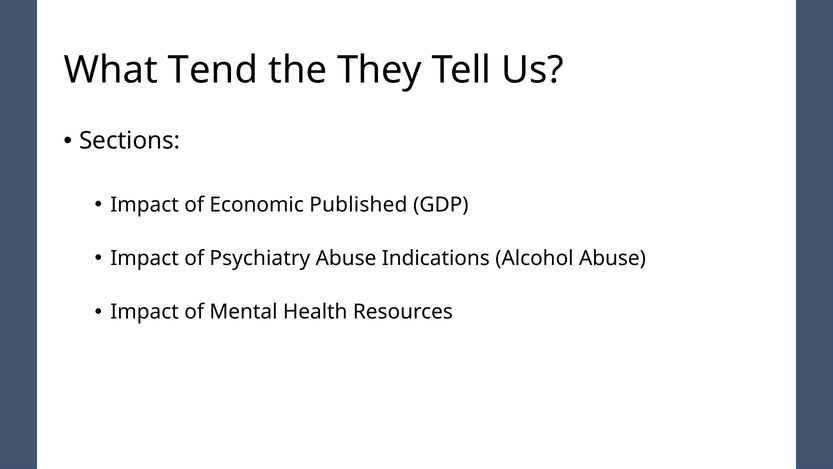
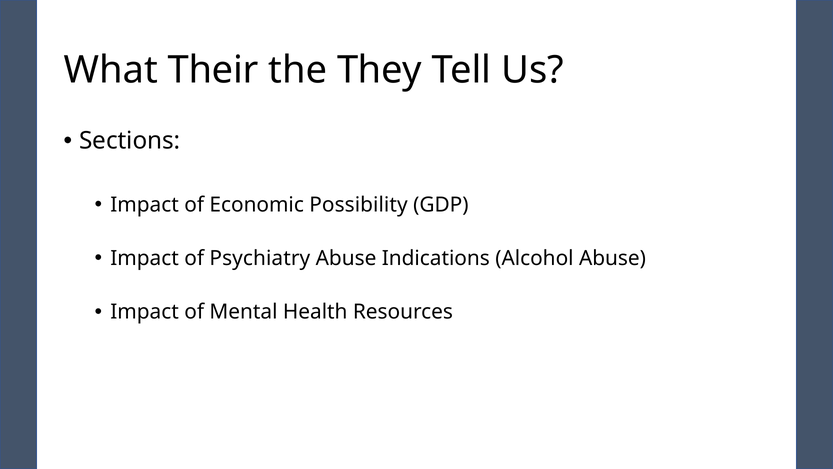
Tend: Tend -> Their (213, 70)
Published: Published -> Possibility (358, 204)
